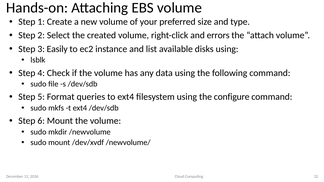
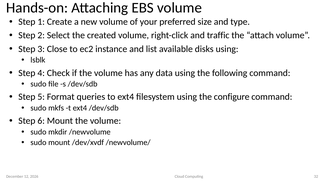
errors: errors -> traffic (218, 35)
Easily: Easily -> Close (57, 49)
